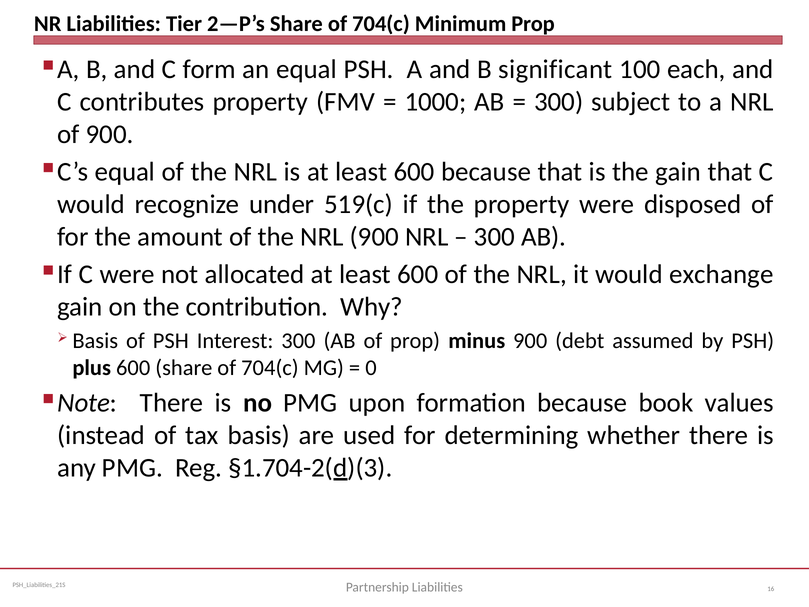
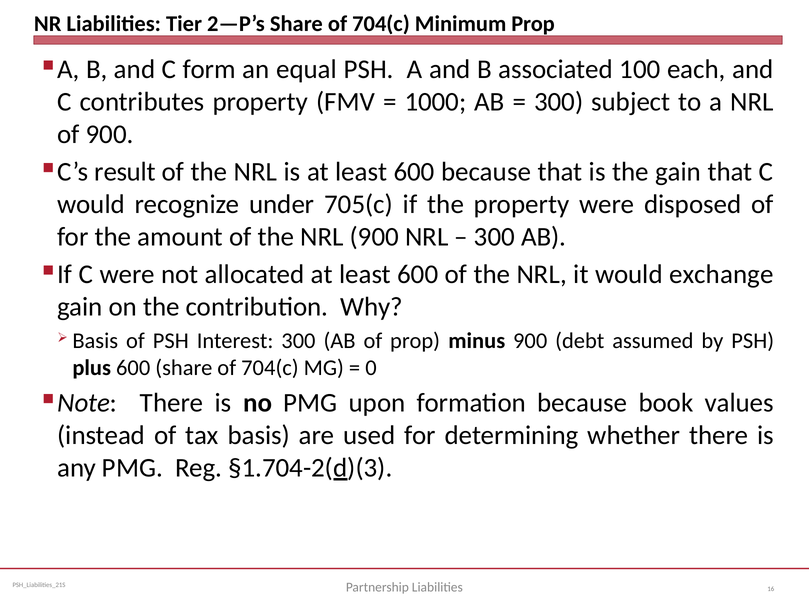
significant: significant -> associated (556, 69)
equal: equal -> result (125, 172)
519(c: 519(c -> 705(c (359, 204)
